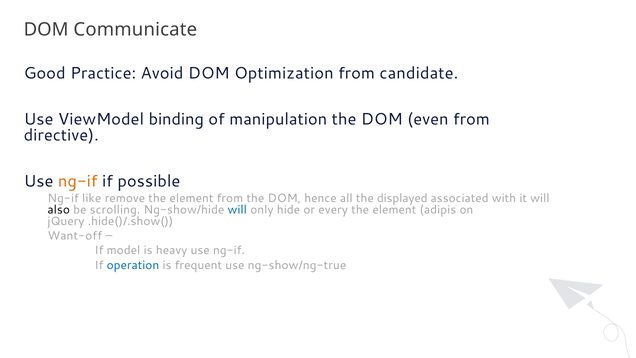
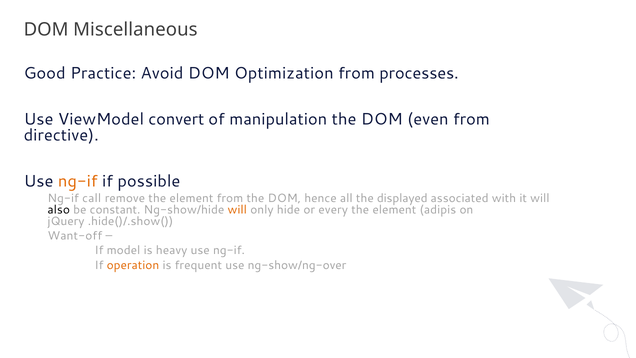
Communicate: Communicate -> Miscellaneous (135, 30)
candidate: candidate -> processes (419, 73)
binding: binding -> convert (176, 119)
like: like -> call (92, 198)
scrolling: scrolling -> constant (115, 210)
will colour: blue -> orange (237, 210)
operation colour: blue -> orange (133, 265)
ng-show/ng-true: ng-show/ng-true -> ng-show/ng-over (297, 265)
